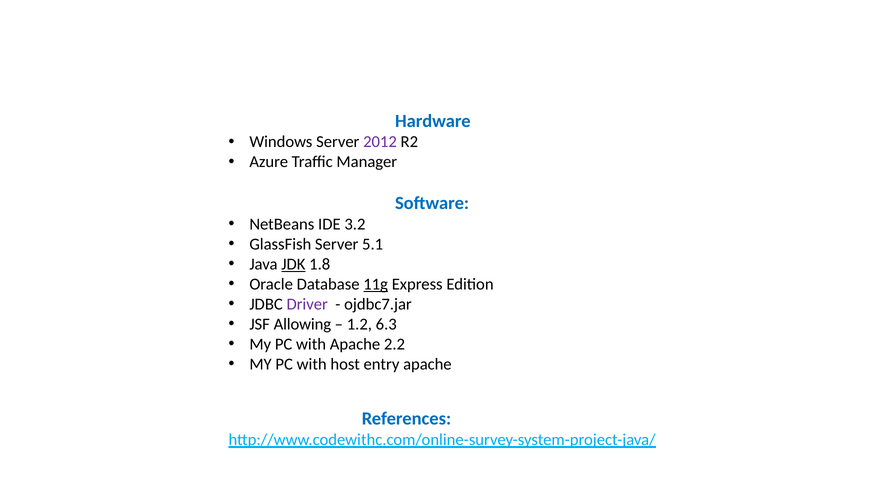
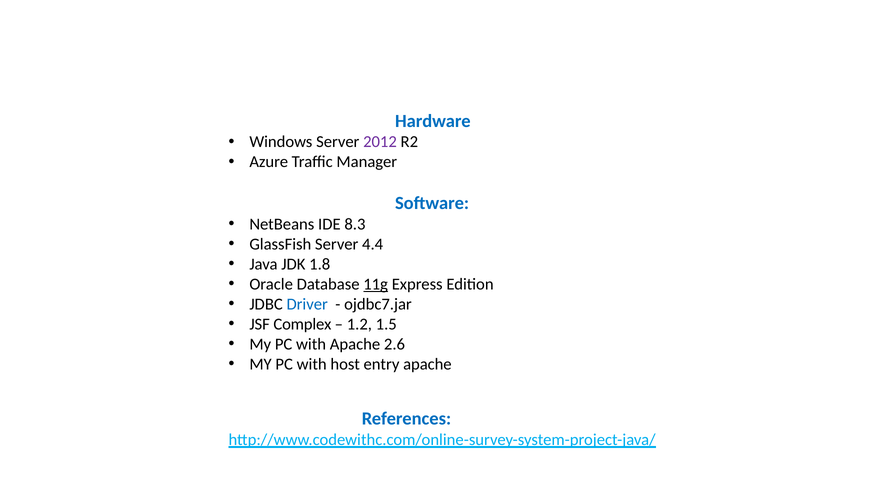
3.2: 3.2 -> 8.3 (355, 224)
5.1: 5.1 -> 4.4 (373, 244)
JDK underline: present -> none (293, 264)
Driver colour: purple -> blue (307, 304)
Allowing: Allowing -> Complex (302, 324)
6.3: 6.3 -> 1.5 (386, 324)
2.2: 2.2 -> 2.6 (394, 344)
